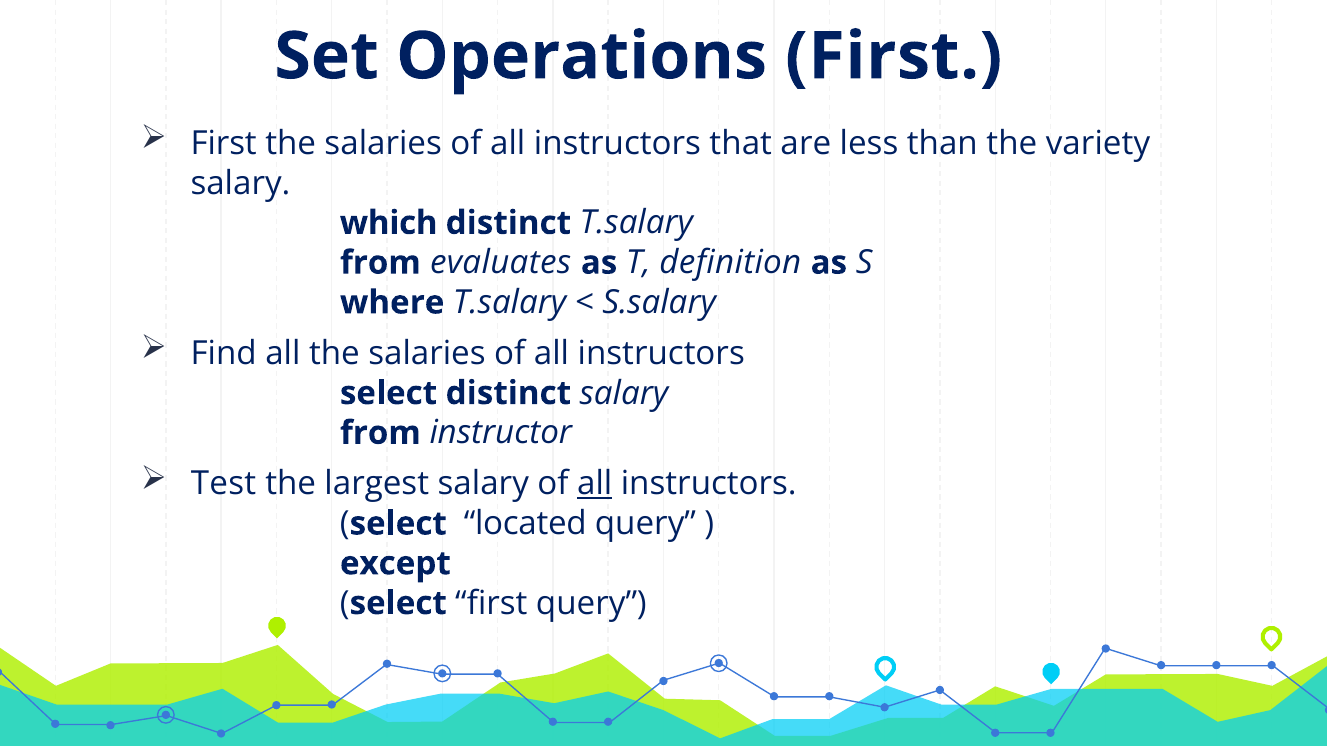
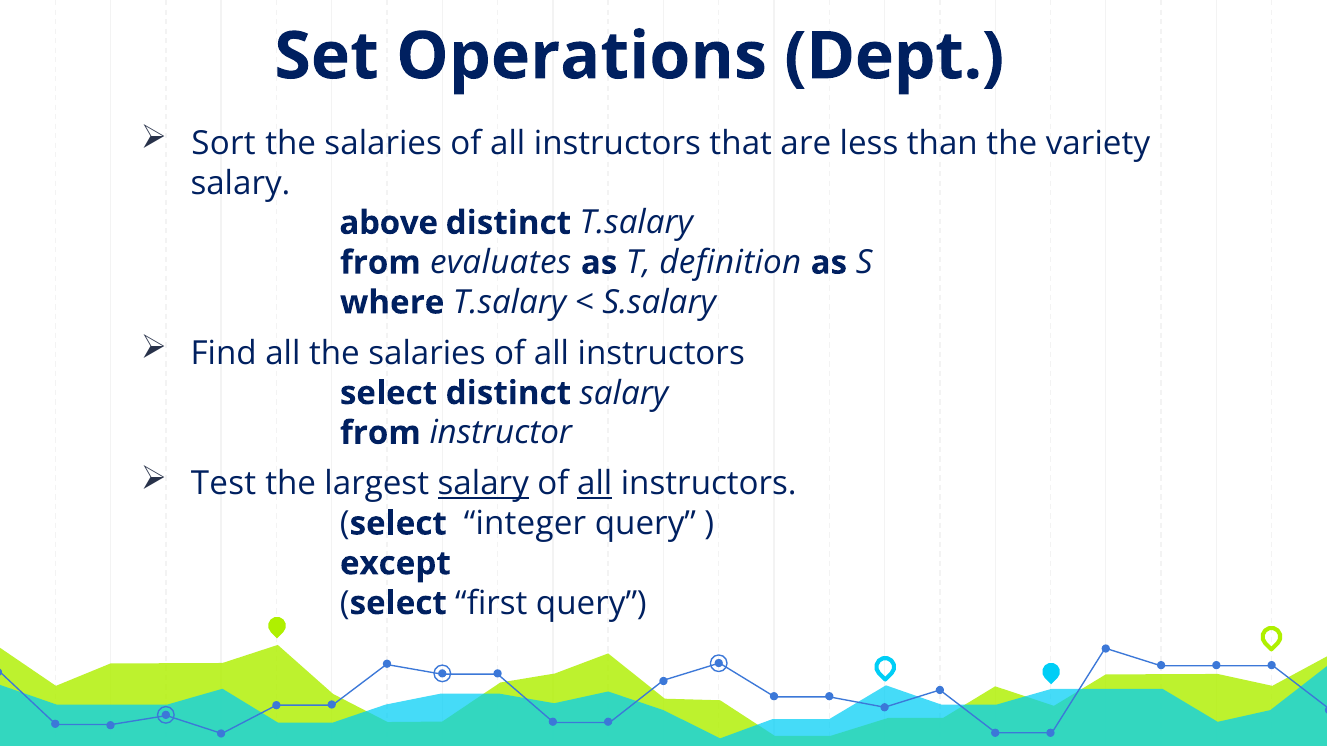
Operations First: First -> Dept (894, 57)
First: First -> Sort (223, 143)
which: which -> above (389, 223)
salary underline: none -> present (483, 484)
located: located -> integer (525, 524)
